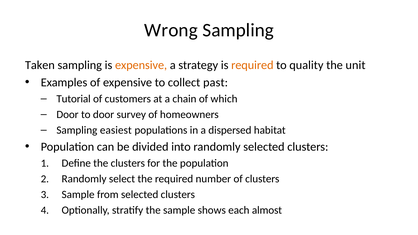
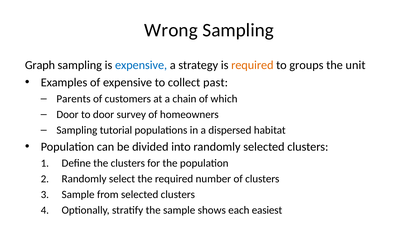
Taken: Taken -> Graph (40, 65)
expensive colour: orange -> blue (141, 65)
quality: quality -> groups (306, 65)
Tutorial: Tutorial -> Parents (74, 99)
easiest: easiest -> tutorial (116, 130)
almost: almost -> easiest (267, 210)
